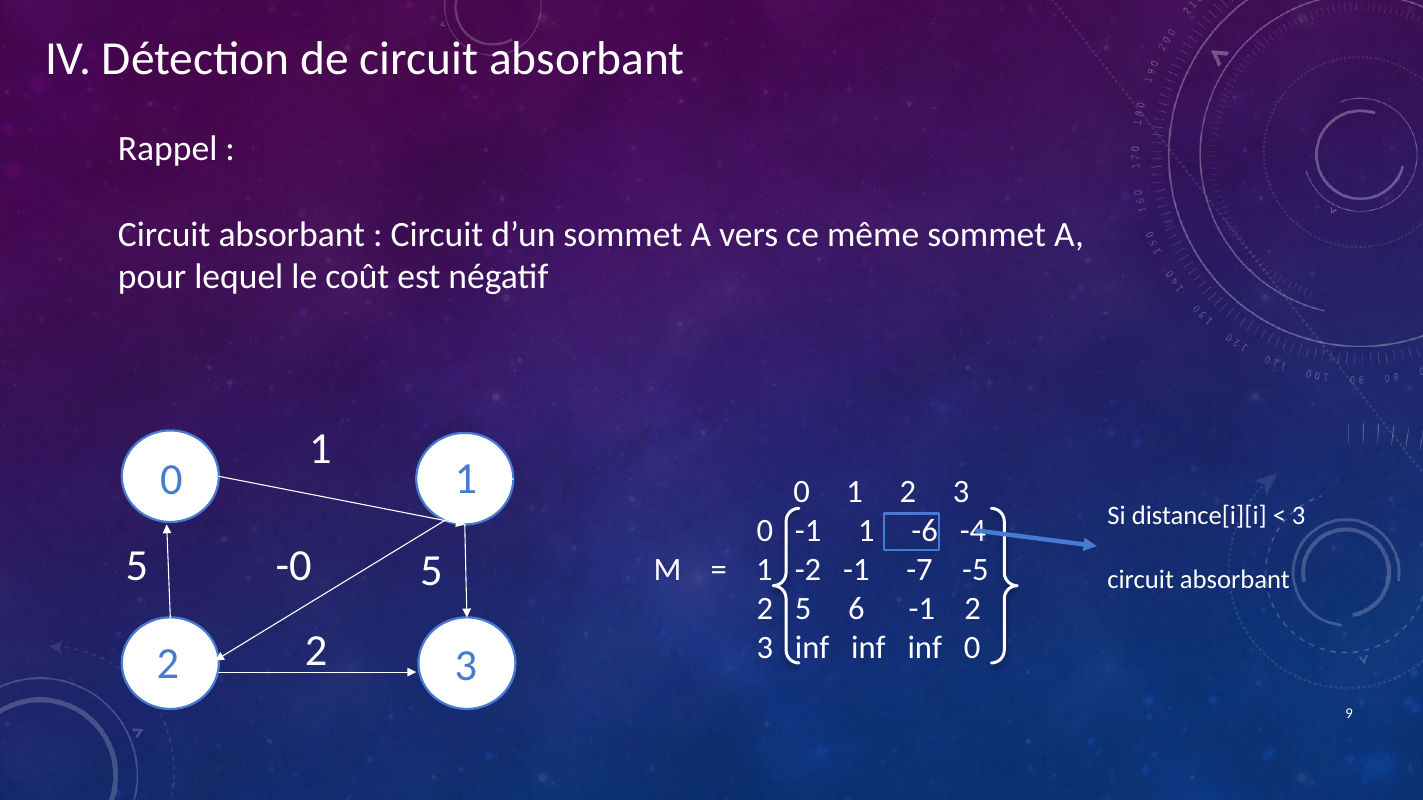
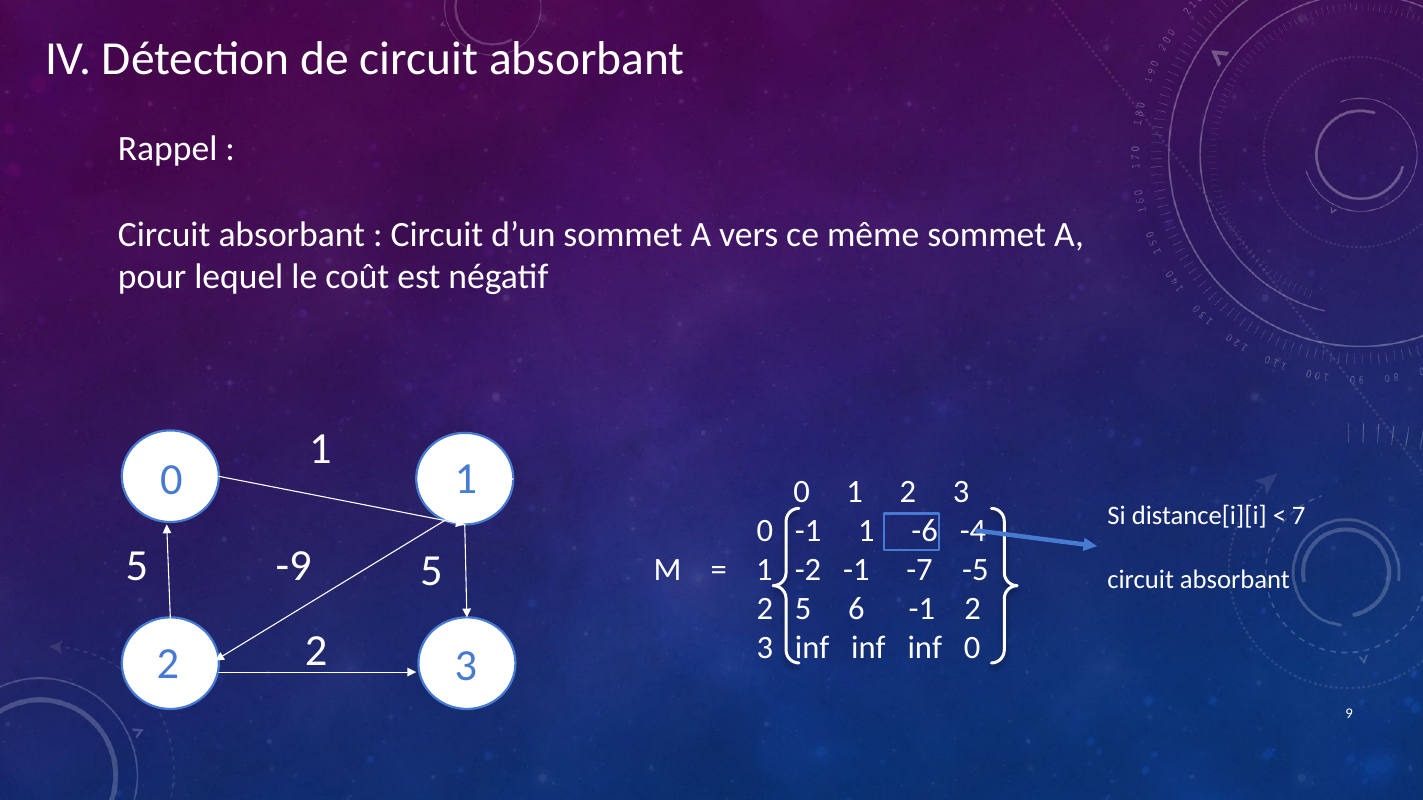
3: 3 -> 7 (1299, 516)
-0: -0 -> -9 (294, 566)
